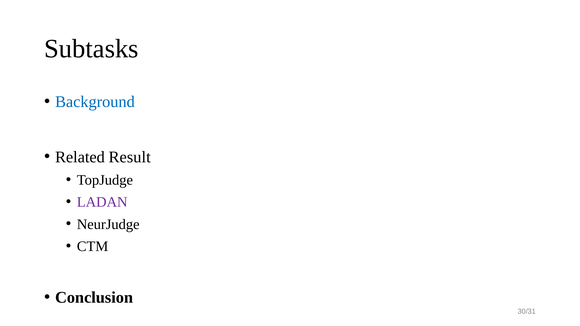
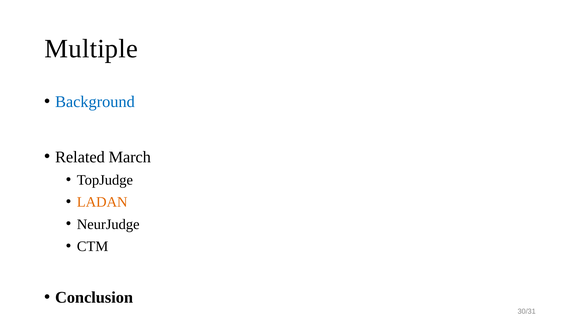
Subtasks: Subtasks -> Multiple (91, 49)
Result: Result -> March (130, 157)
LADAN colour: purple -> orange (102, 202)
